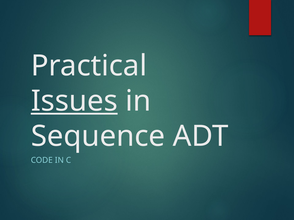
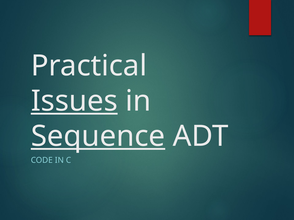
Sequence underline: none -> present (98, 137)
